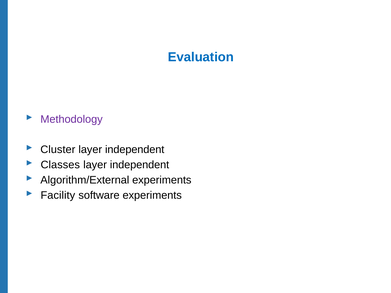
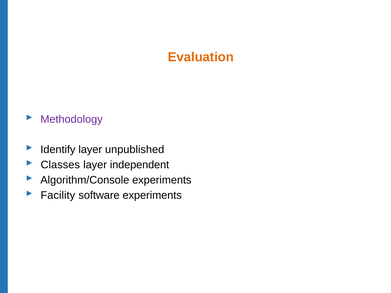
Evaluation colour: blue -> orange (201, 57)
Cluster: Cluster -> Identify (58, 150)
independent: independent -> unpublished (135, 150)
Algorithm/External: Algorithm/External -> Algorithm/Console (85, 180)
